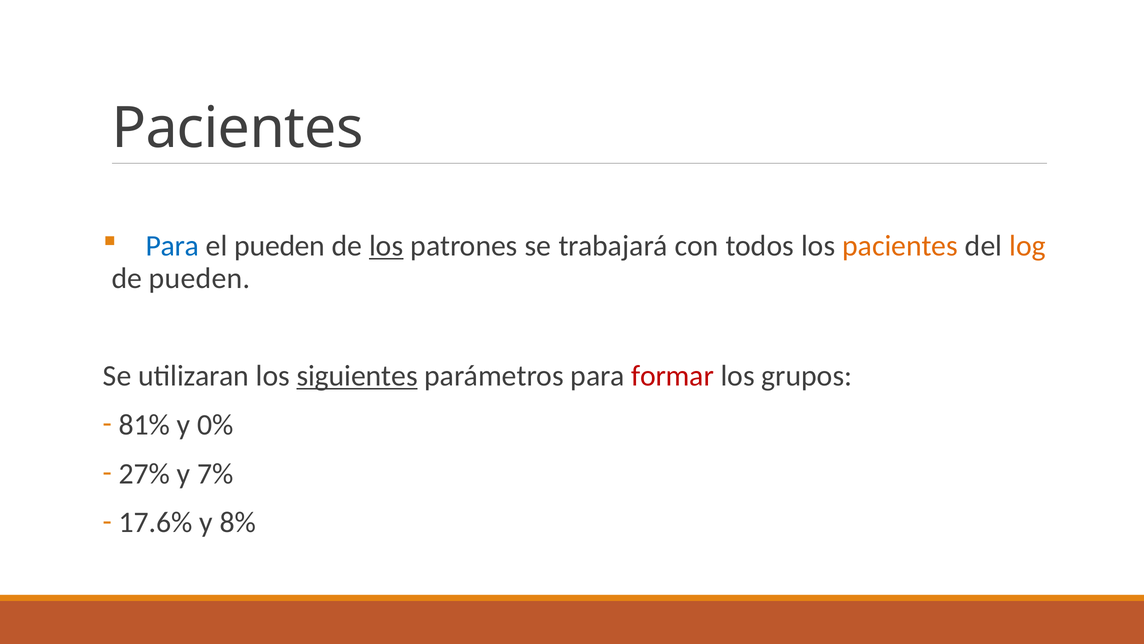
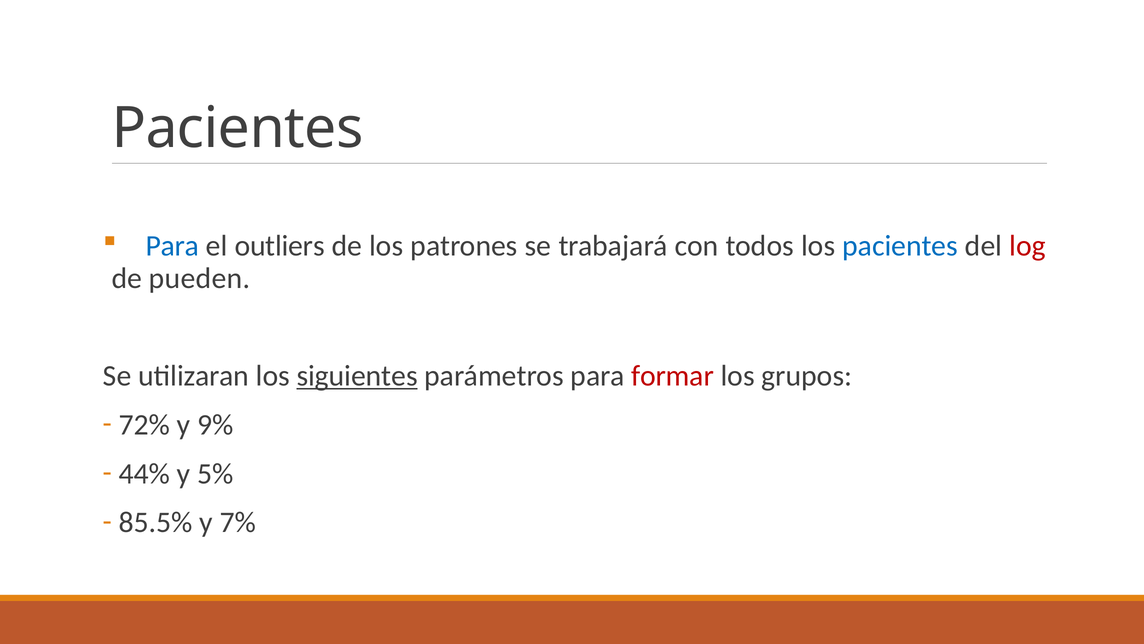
el pueden: pueden -> outliers (280, 246)
los underline: present -> none (386, 246)
pacientes colour: orange -> blue (900, 246)
log colour: orange -> red (1028, 246)
81%: 81% -> 72% (144, 425)
0%: 0% -> 9% (215, 425)
27%: 27% -> 44% (144, 473)
7%: 7% -> 5% (215, 473)
17.6%: 17.6% -> 85.5% (156, 522)
8%: 8% -> 7% (238, 522)
